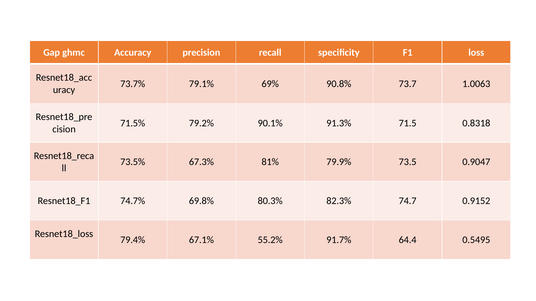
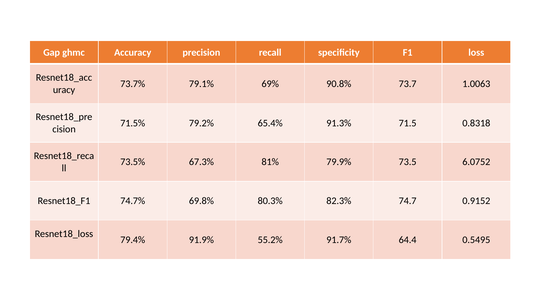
90.1%: 90.1% -> 65.4% (270, 123)
0.9047: 0.9047 -> 6.0752 (476, 162)
67.1%: 67.1% -> 91.9% (201, 240)
